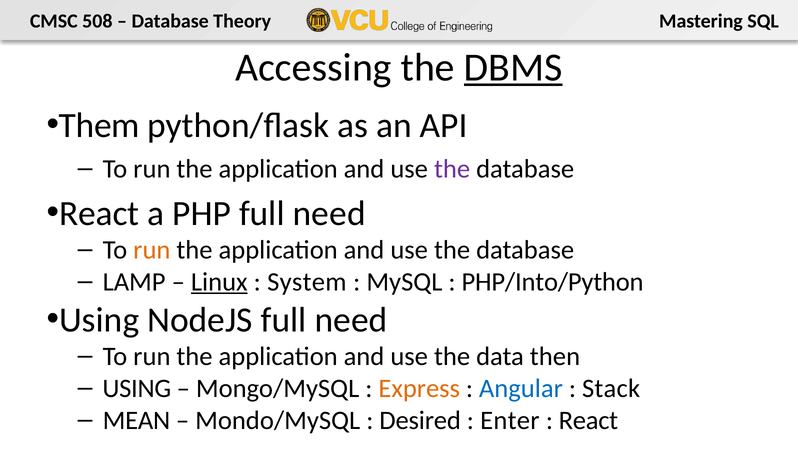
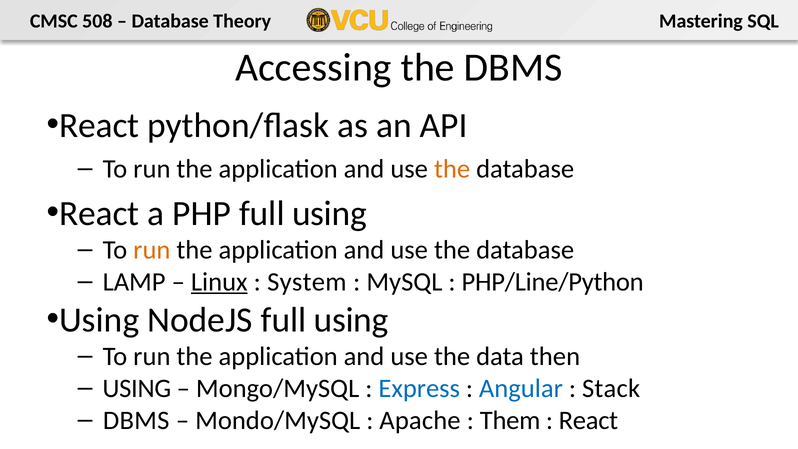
DBMS underline: present -> none (513, 67)
Them: Them -> React (99, 126)
the colour: purple -> orange (452, 169)
PHP full need: need -> using (329, 213)
PHP/Into/Python: PHP/Into/Python -> PHP/Line/Python (553, 282)
NodeJS full need: need -> using (351, 320)
Express colour: orange -> blue (419, 388)
MEAN: MEAN -> DBMS (136, 420)
Desired: Desired -> Apache (420, 420)
Enter: Enter -> Them (510, 420)
